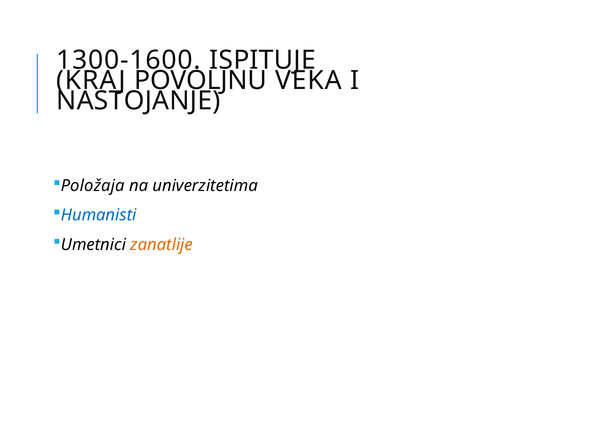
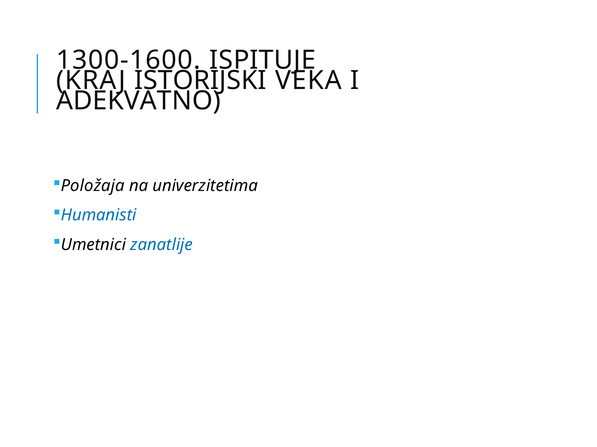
POVOLJNU: POVOLJNU -> ISTORIJSKI (200, 81)
NASTOJANJE: NASTOJANJE -> ADEKVATNO (138, 101)
zanatlije colour: orange -> blue (162, 245)
